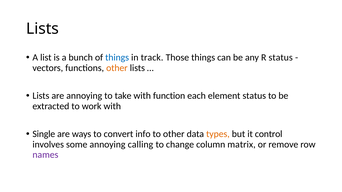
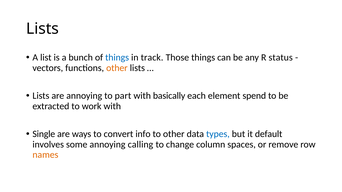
take: take -> part (123, 96)
function: function -> basically (169, 96)
element status: status -> spend (254, 96)
types colour: orange -> blue (218, 134)
control: control -> default (269, 134)
matrix: matrix -> spaces (242, 145)
names colour: purple -> orange (45, 155)
